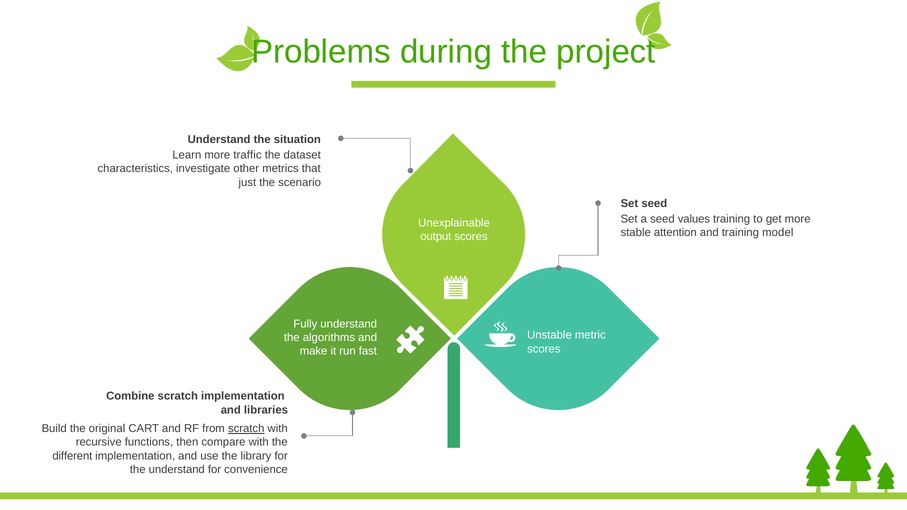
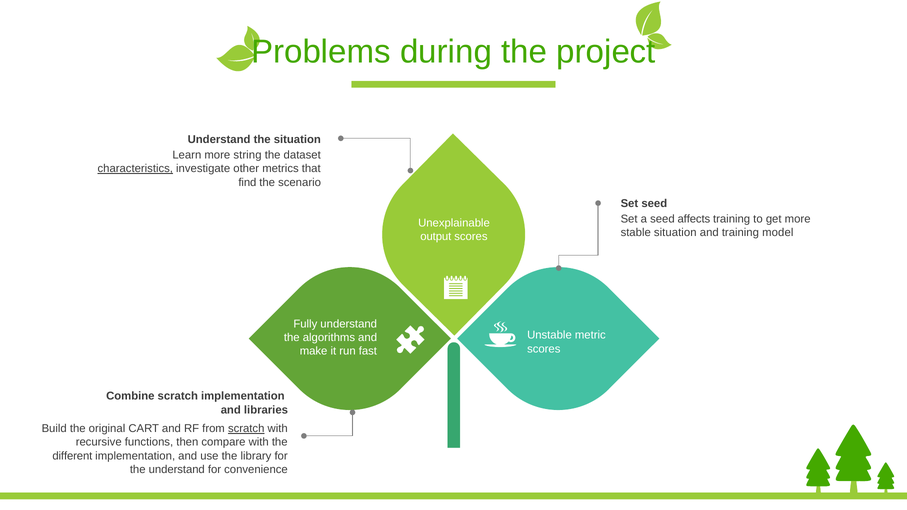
traffic: traffic -> string (247, 155)
characteristics underline: none -> present (135, 169)
just: just -> find (247, 182)
values: values -> affects (694, 219)
stable attention: attention -> situation (675, 233)
